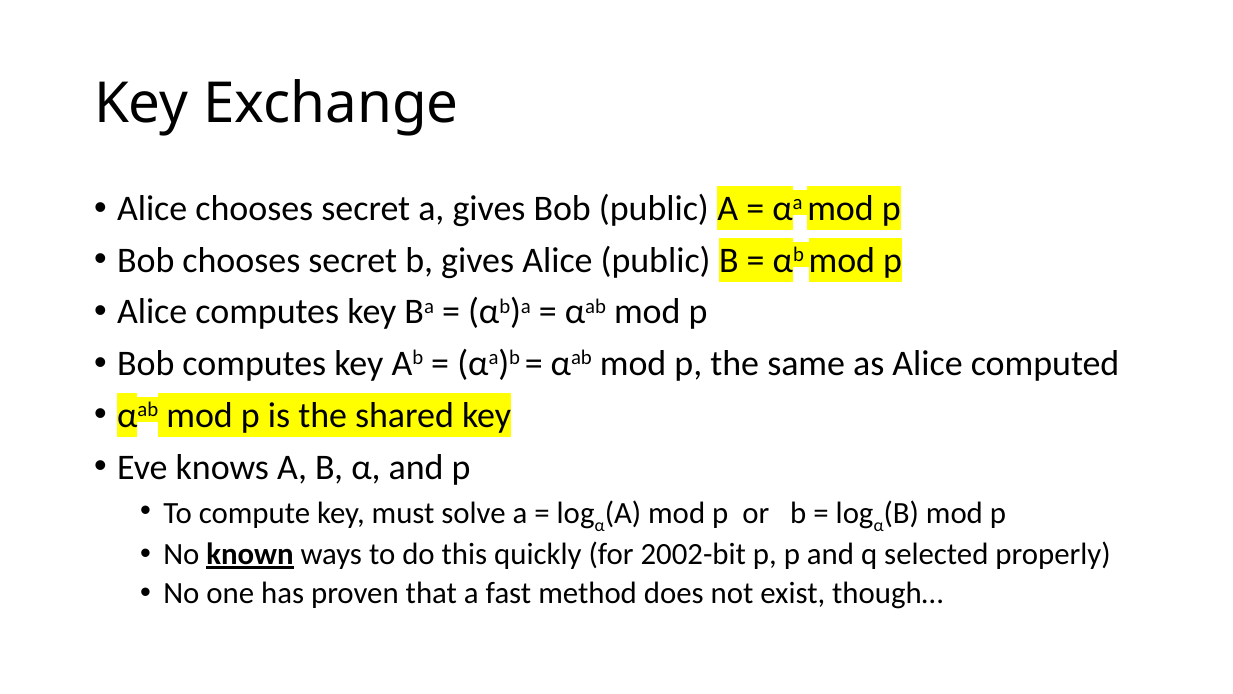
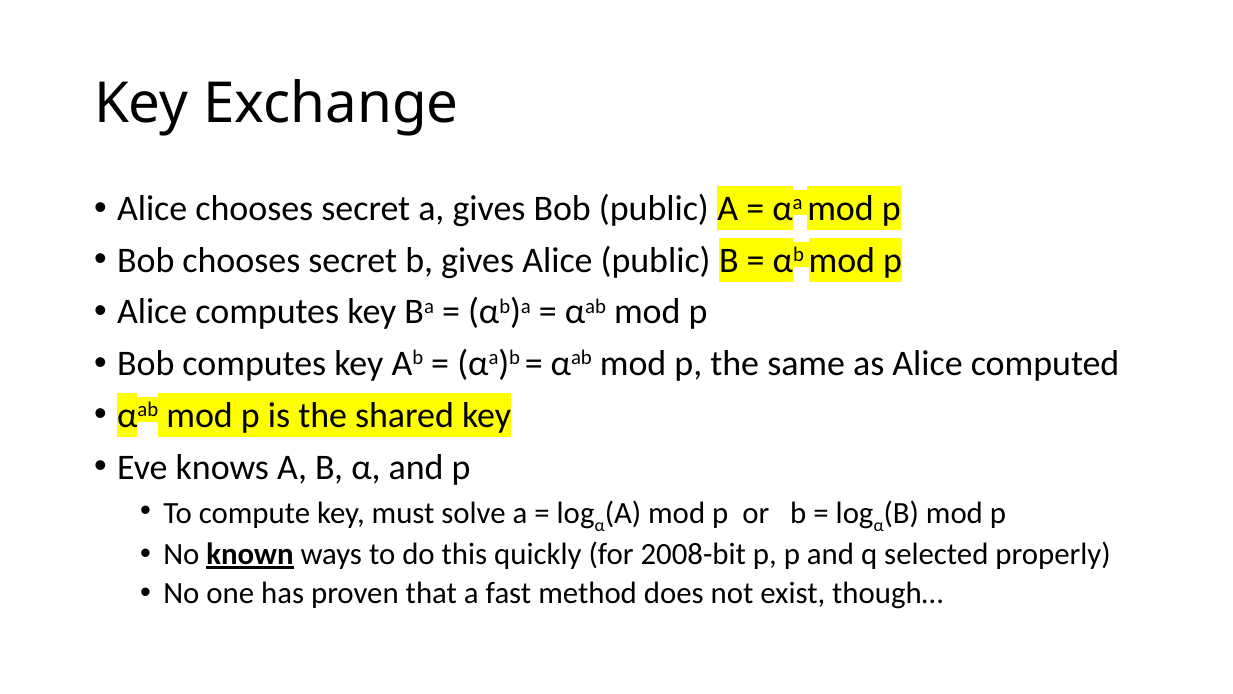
2002-bit: 2002-bit -> 2008-bit (693, 554)
